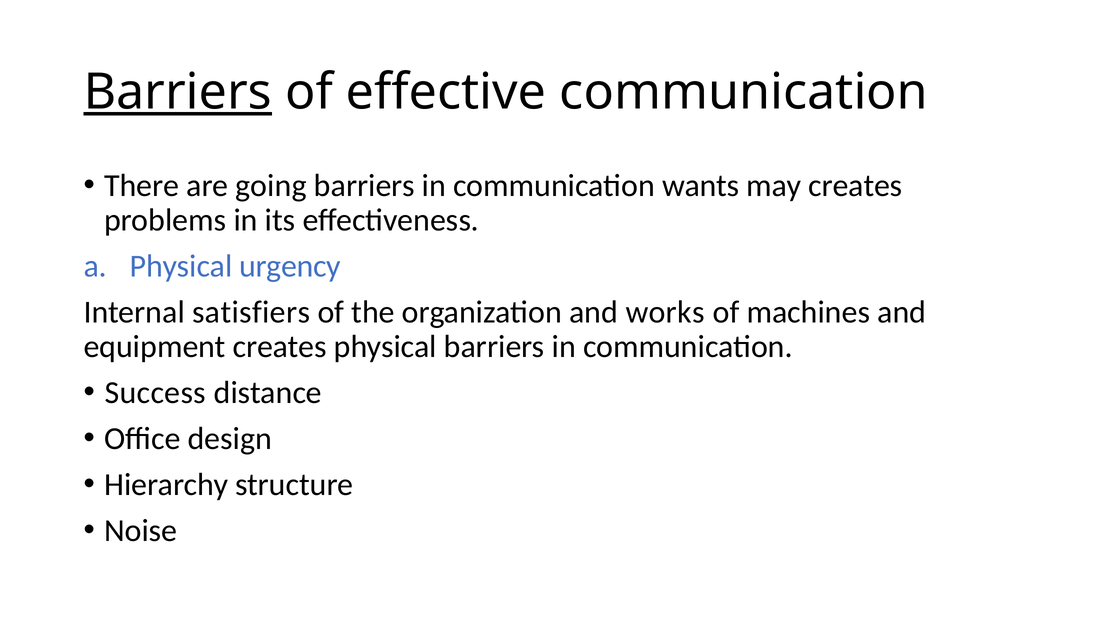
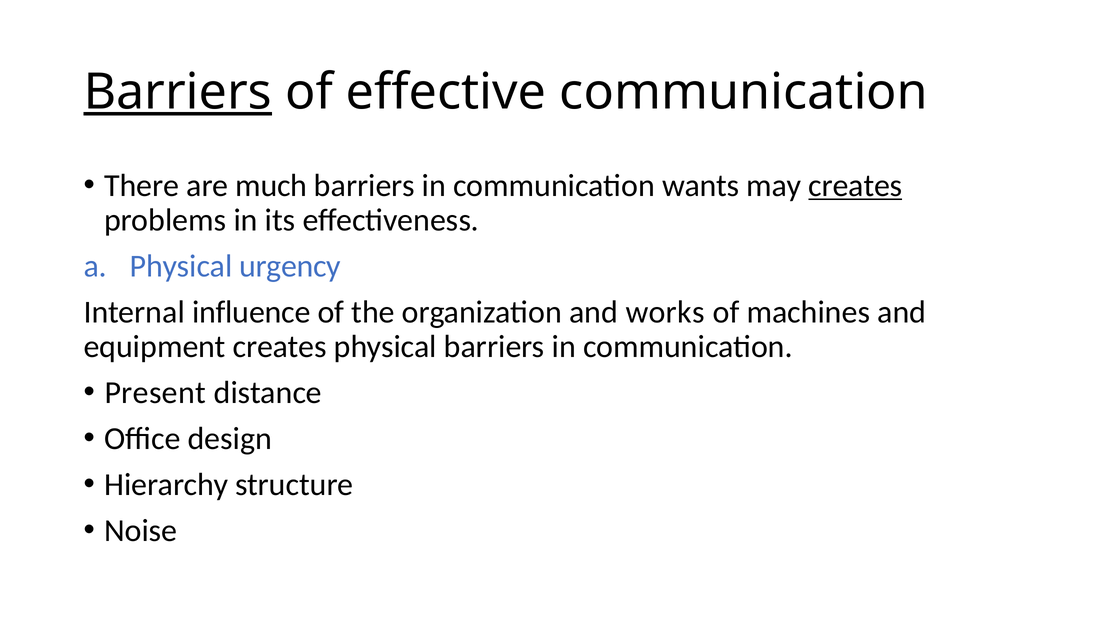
going: going -> much (271, 185)
creates underline: none -> present (855, 185)
satisfiers: satisfiers -> influence (251, 312)
Success: Success -> Present (155, 393)
